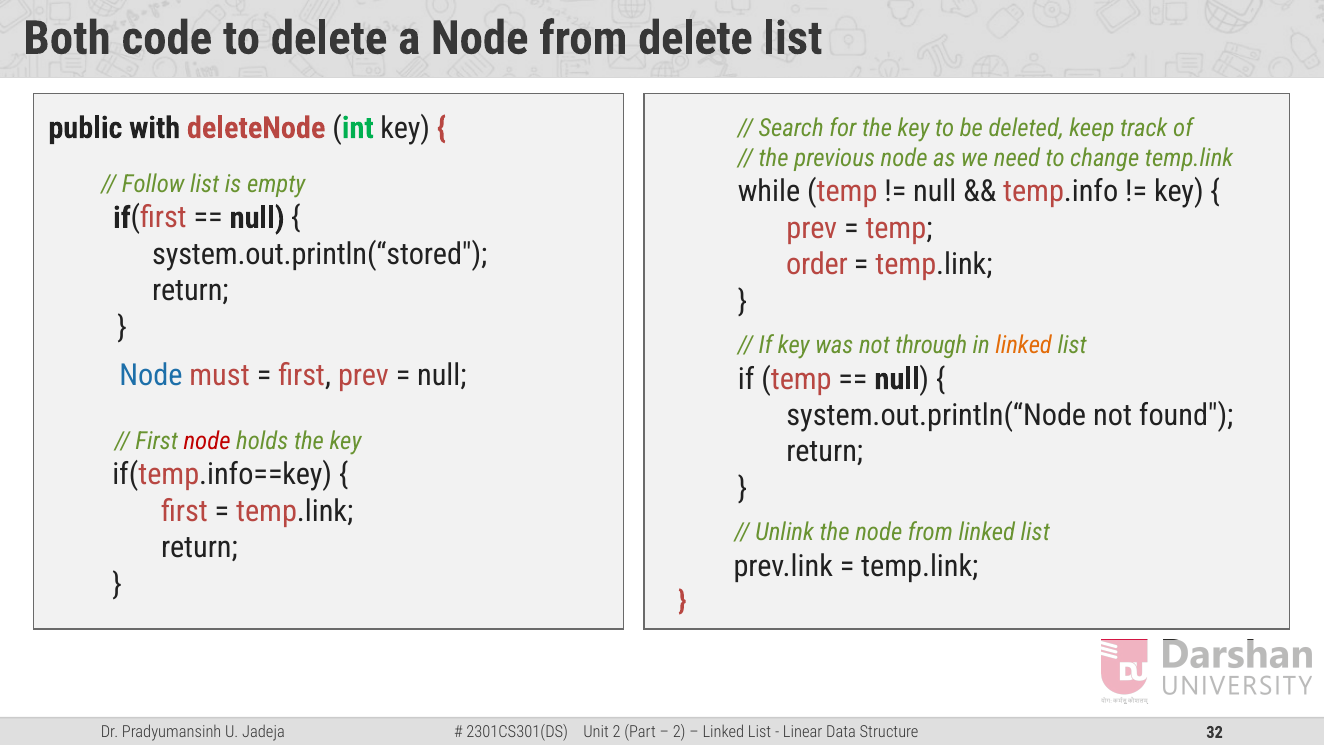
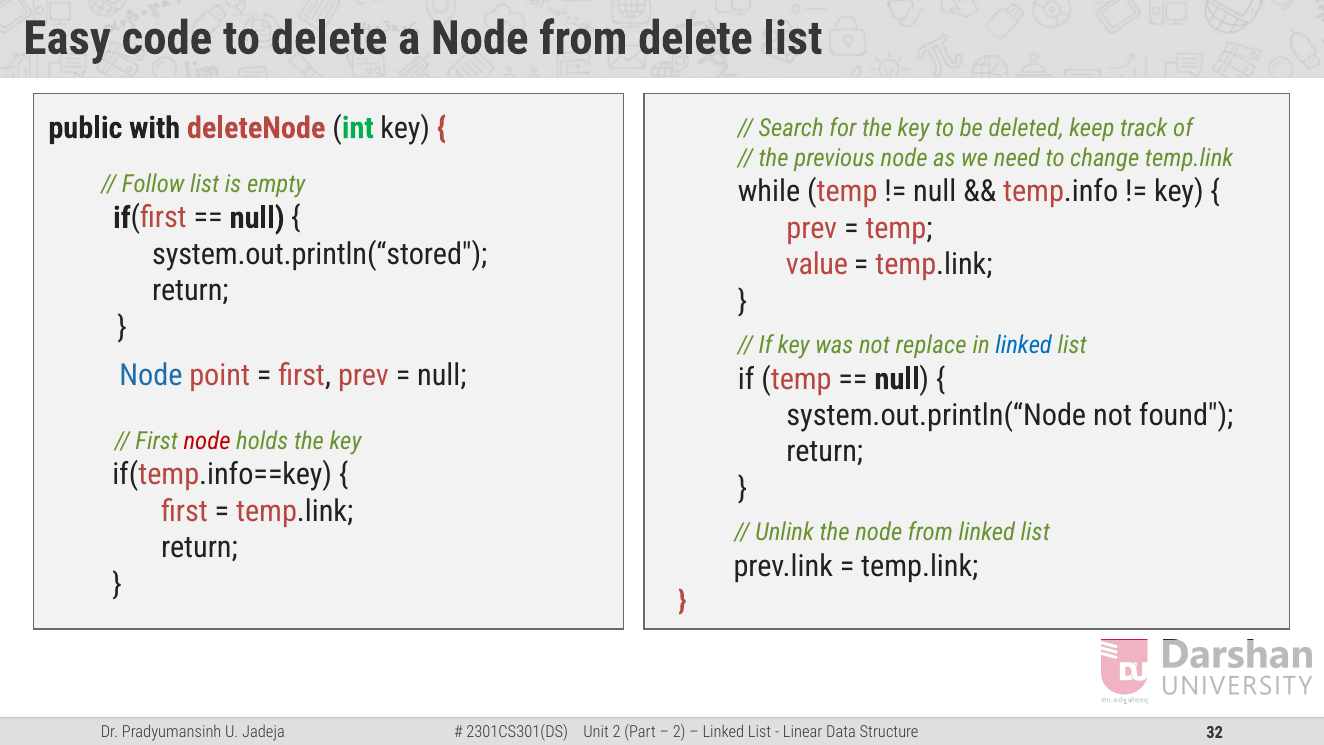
Both: Both -> Easy (67, 38)
order: order -> value (817, 265)
through: through -> replace (931, 346)
linked colour: orange -> blue (1024, 346)
must: must -> point (220, 375)
